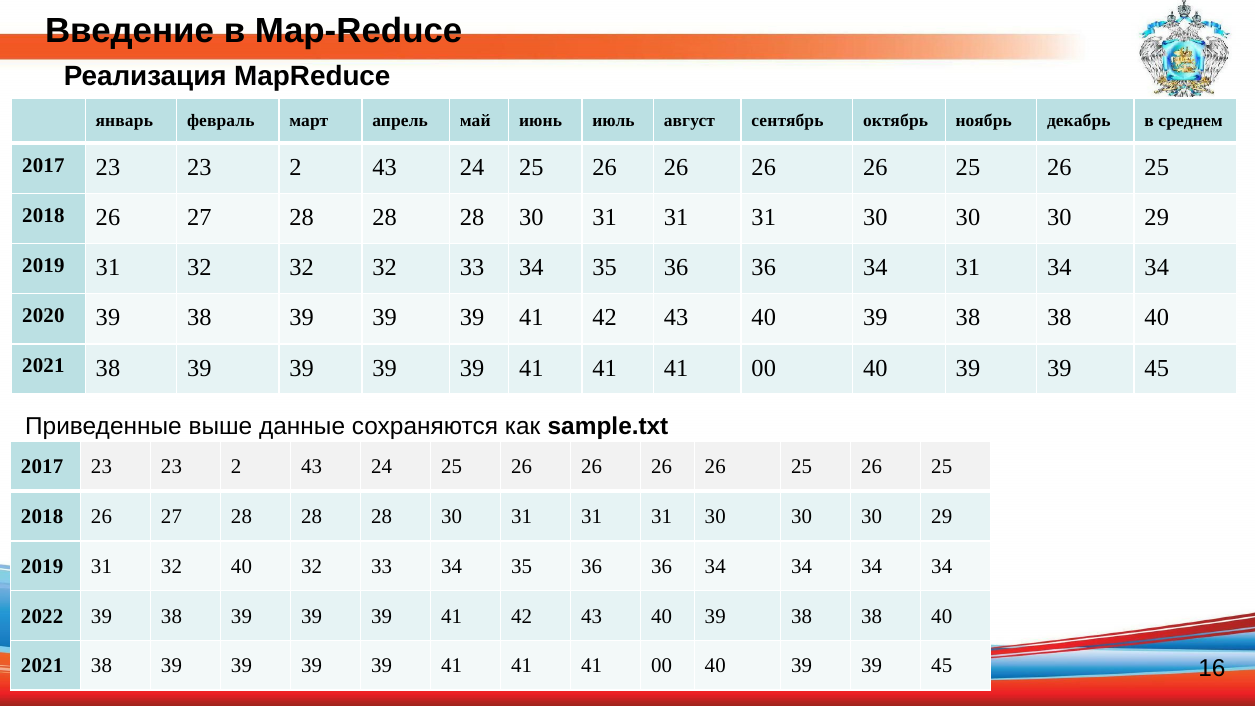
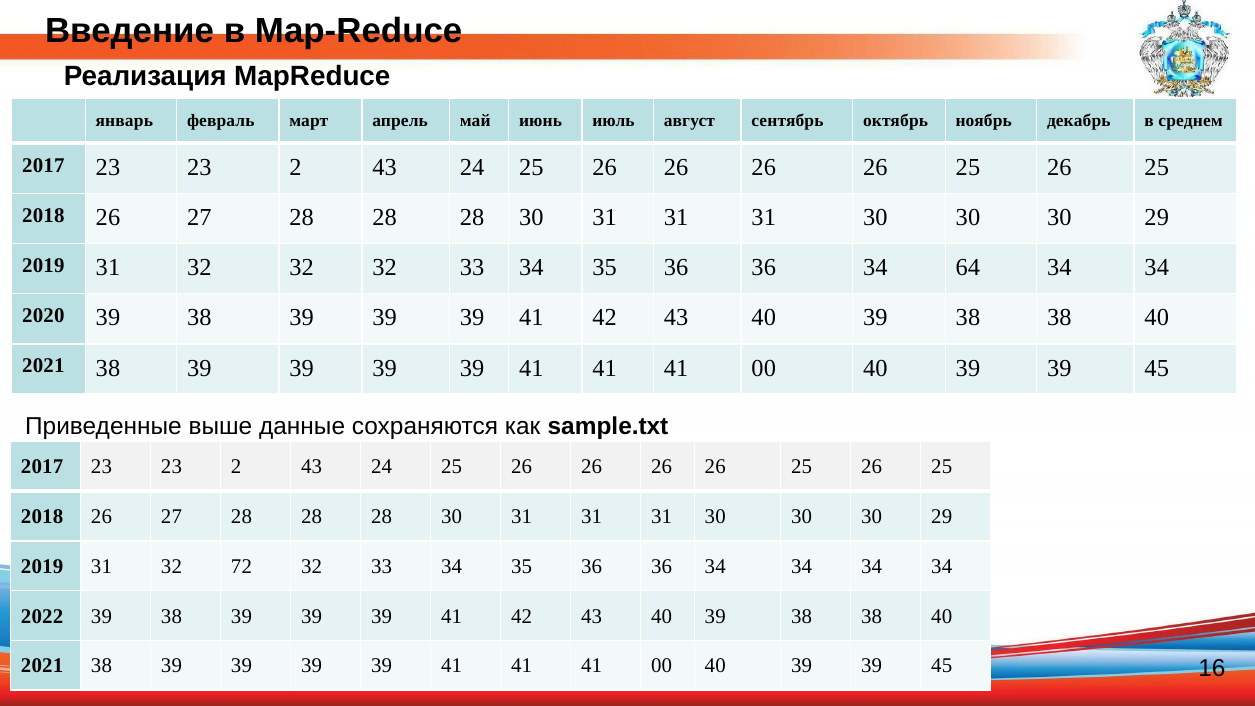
34 31: 31 -> 64 (968, 268)
32 40: 40 -> 72 (241, 566)
